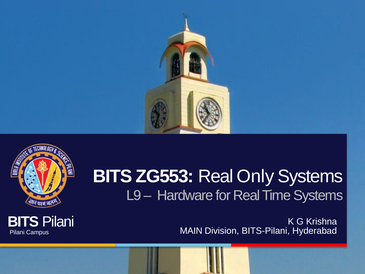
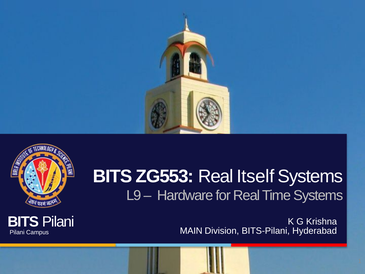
Only: Only -> Itself (255, 176)
